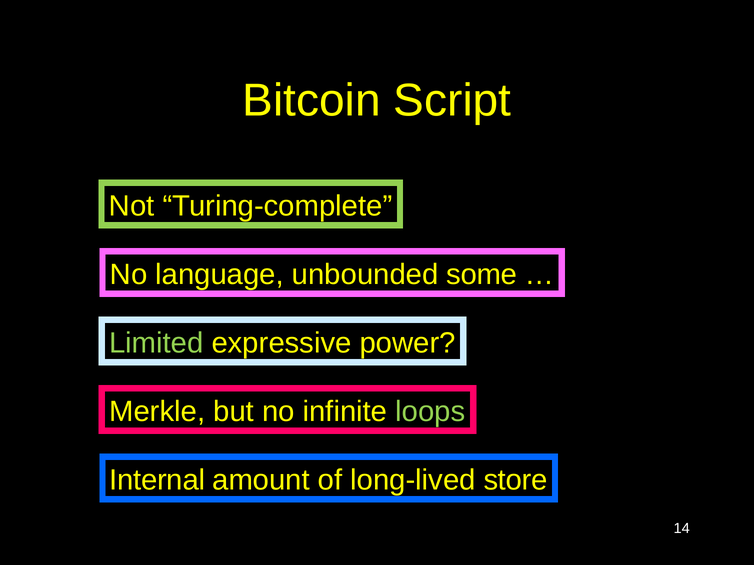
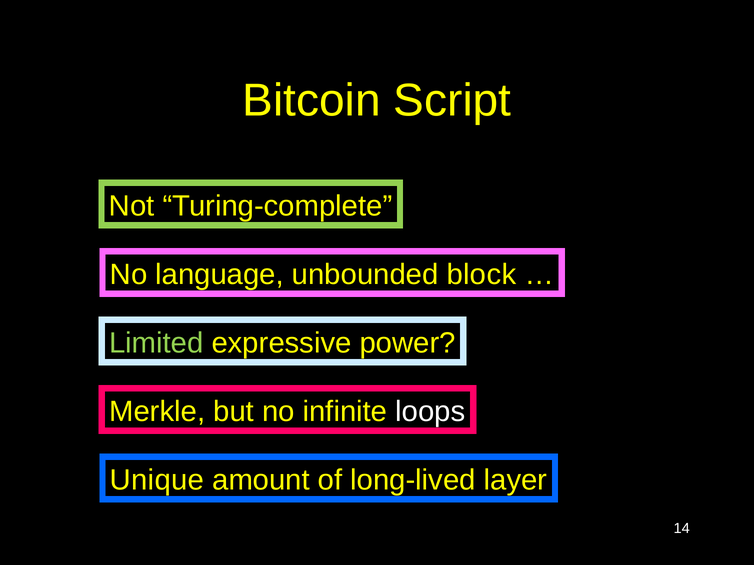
some: some -> block (481, 275)
loops colour: light green -> white (430, 412)
Internal: Internal -> Unique (157, 480)
store: store -> layer (515, 480)
